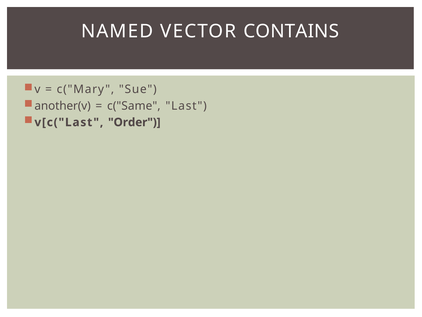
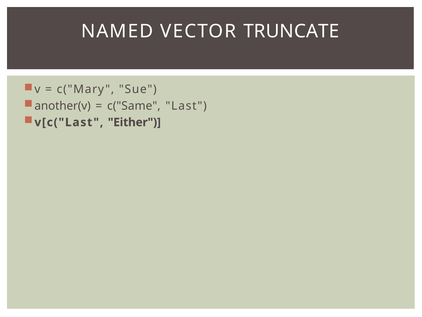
CONTAINS: CONTAINS -> TRUNCATE (291, 31)
Order: Order -> Either (134, 122)
